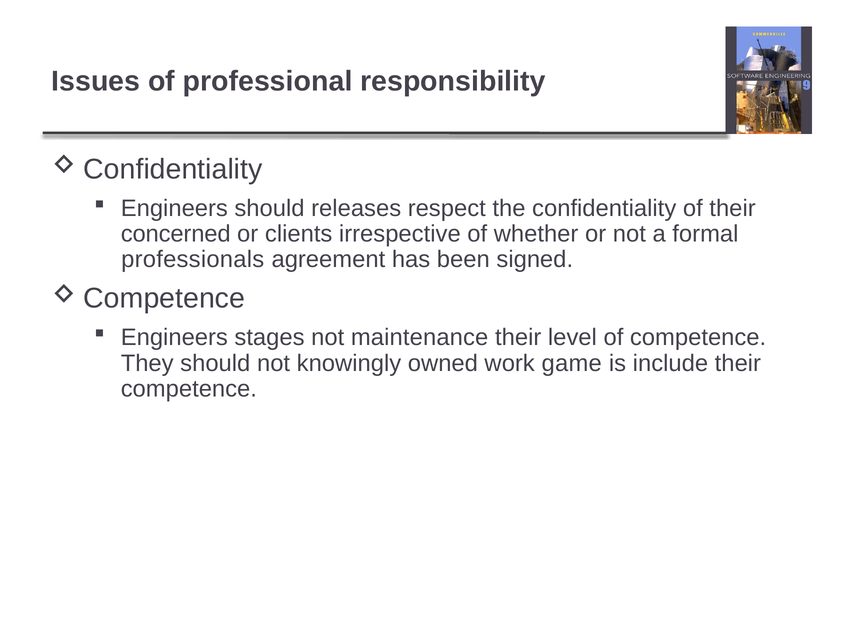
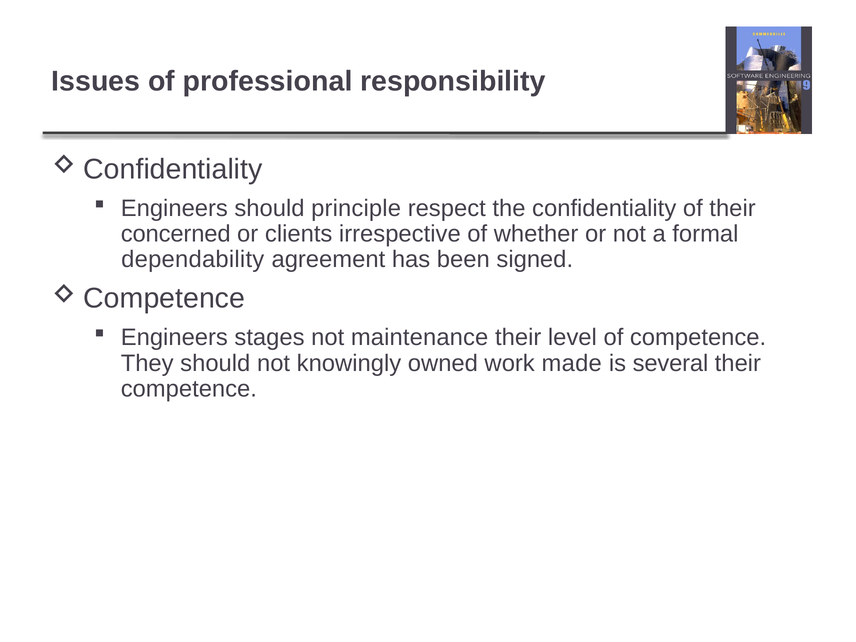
releases: releases -> principle (356, 208)
professionals: professionals -> dependability (193, 260)
game: game -> made (572, 363)
include: include -> several (671, 363)
